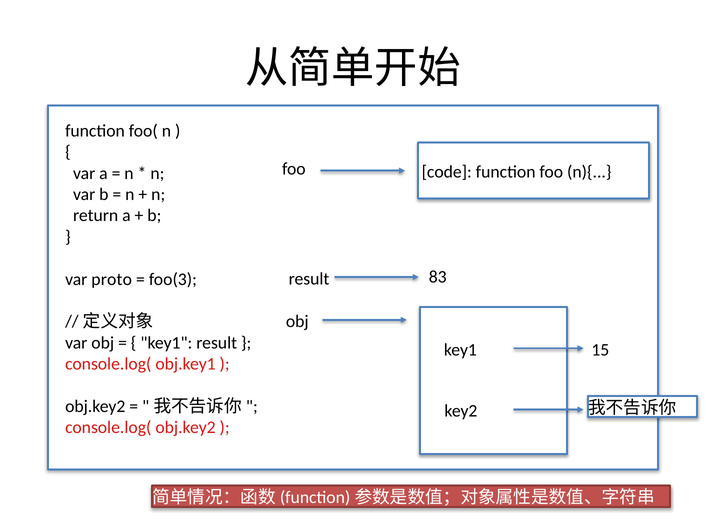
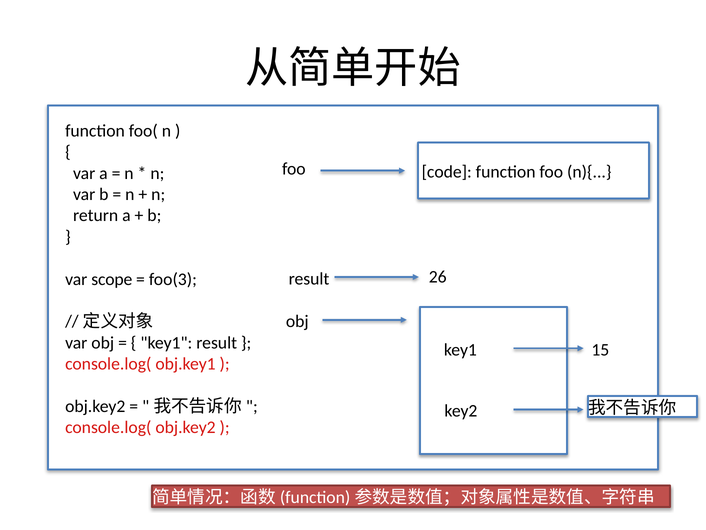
83: 83 -> 26 (438, 277)
proto: proto -> scope (112, 279)
